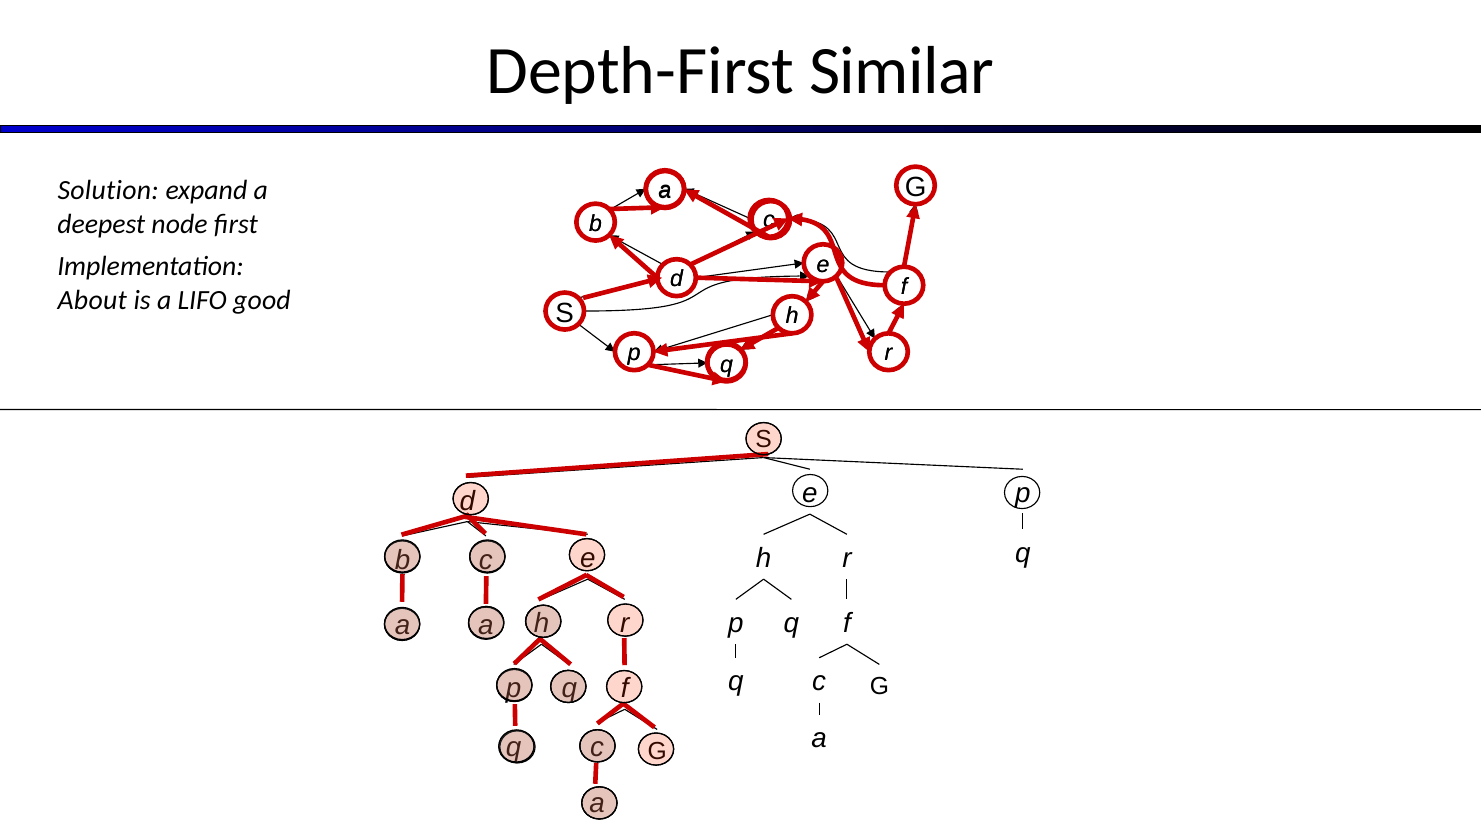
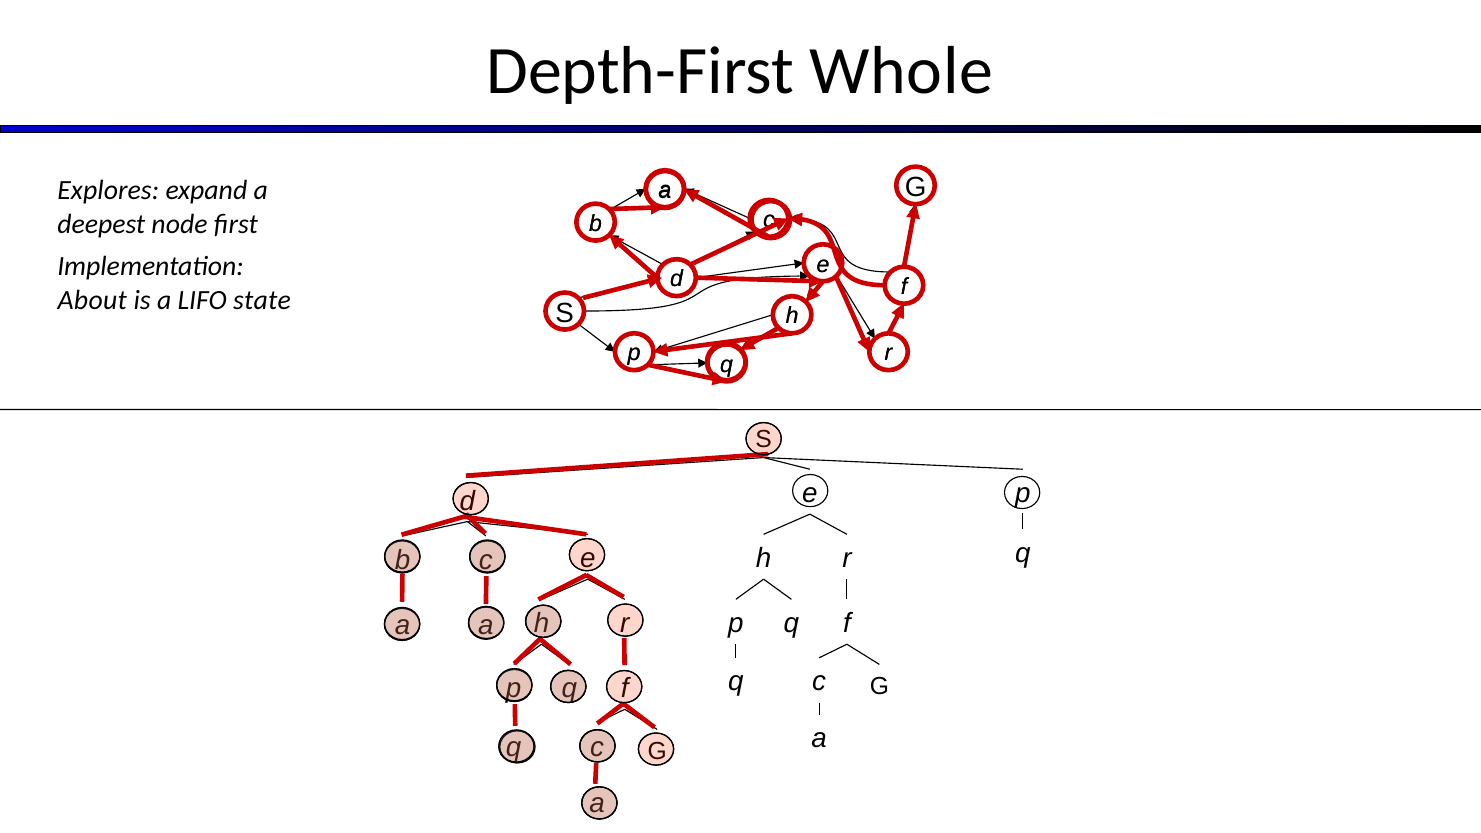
Similar: Similar -> Whole (901, 71)
Solution: Solution -> Explores (108, 191)
good: good -> state (262, 300)
